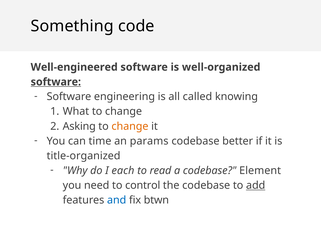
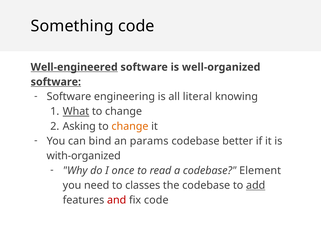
Well-engineered underline: none -> present (74, 67)
called: called -> literal (197, 97)
What underline: none -> present (76, 111)
time: time -> bind (100, 141)
title-organized: title-organized -> with-organized (84, 156)
each: each -> once (123, 170)
control: control -> classes (143, 185)
and colour: blue -> red (117, 200)
fix btwn: btwn -> code (156, 200)
